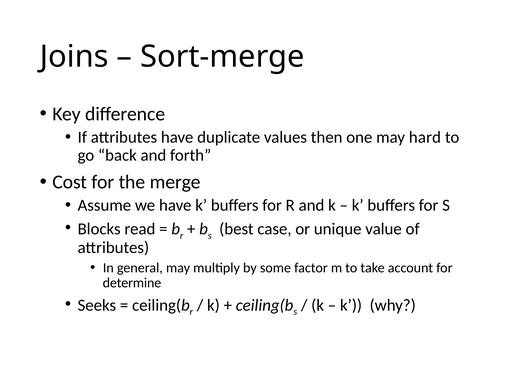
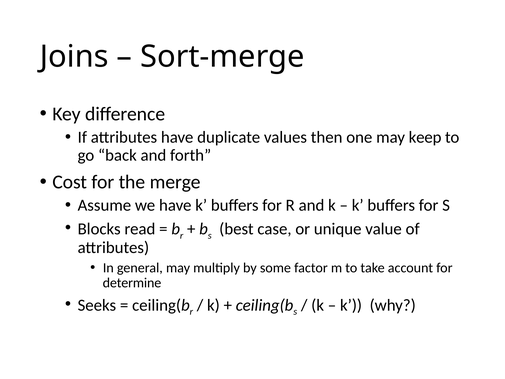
hard: hard -> keep (425, 137)
